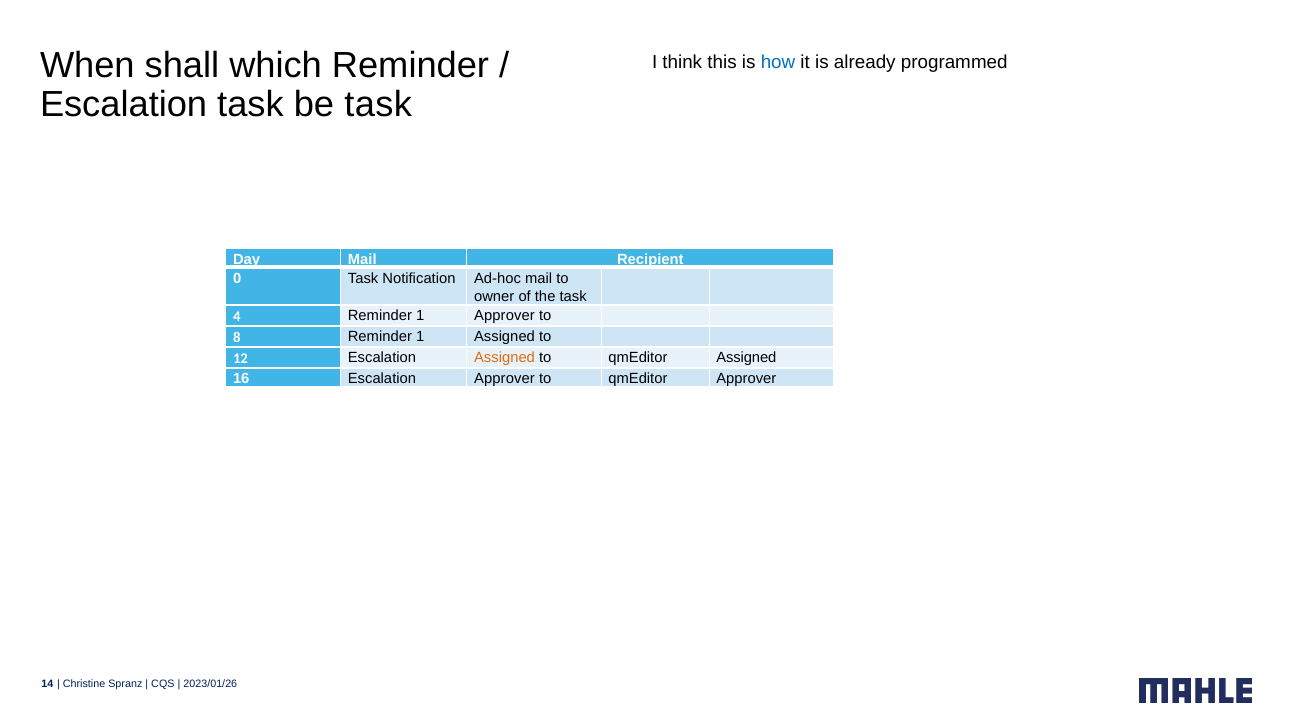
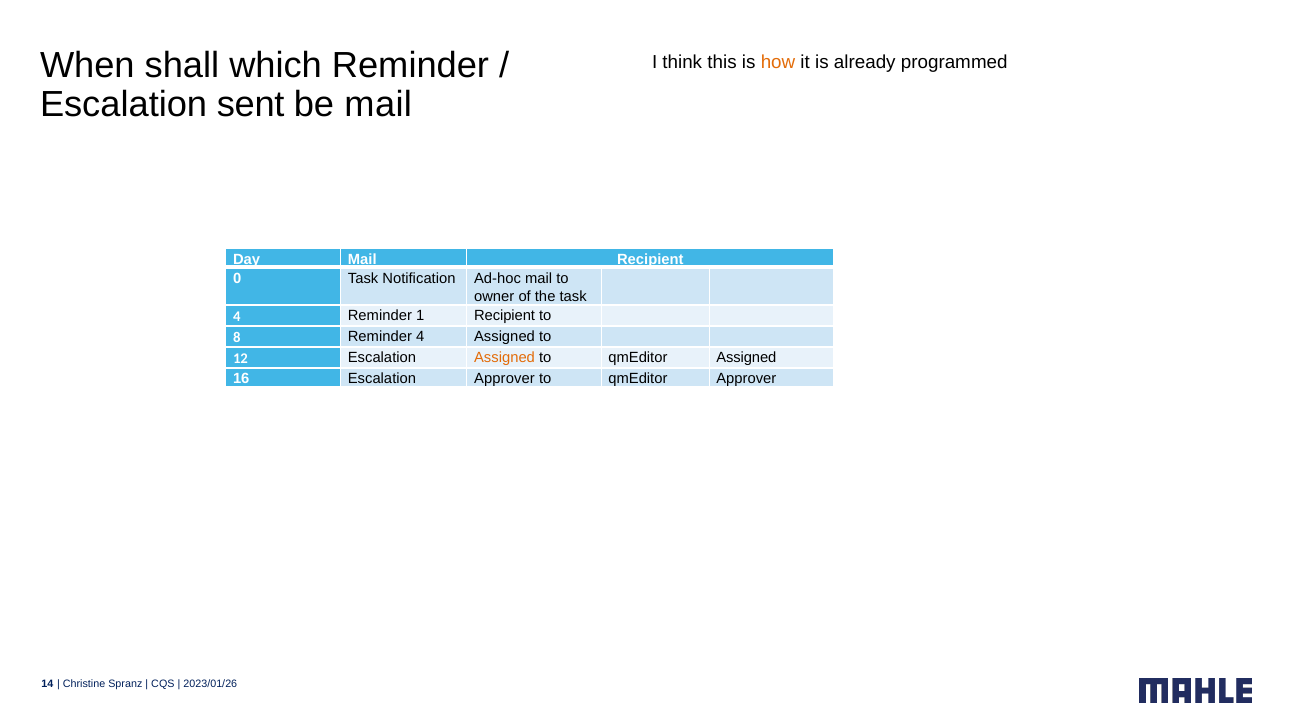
how colour: blue -> orange (778, 63)
Escalation task: task -> sent (251, 104)
be task: task -> mail (378, 104)
1 Approver: Approver -> Recipient (505, 316)
8 Reminder 1: 1 -> 4 (420, 337)
